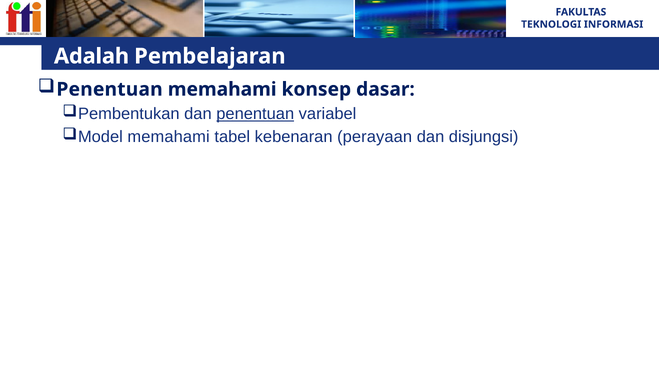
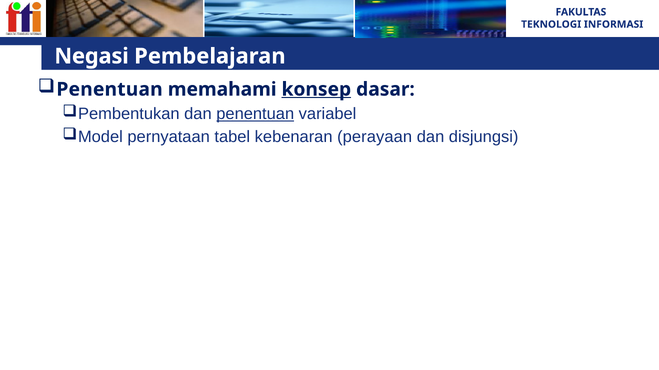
Adalah: Adalah -> Negasi (92, 56)
konsep underline: none -> present (316, 89)
memahami: memahami -> pernyataan (169, 137)
